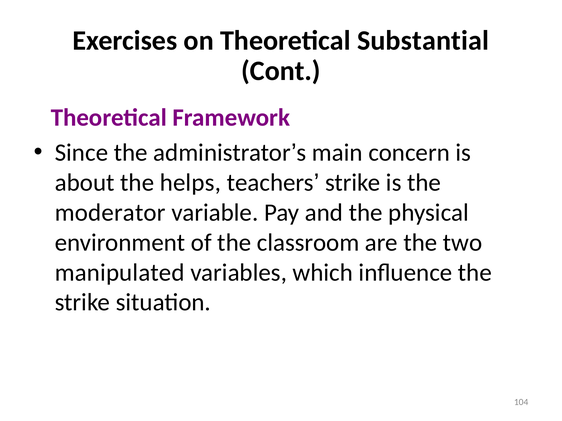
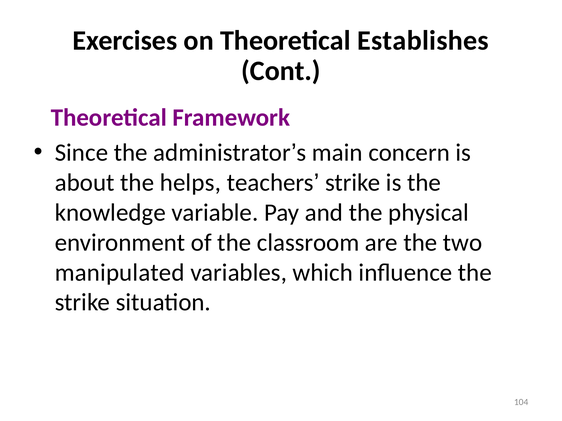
Substantial: Substantial -> Establishes (423, 40)
moderator: moderator -> knowledge (110, 213)
